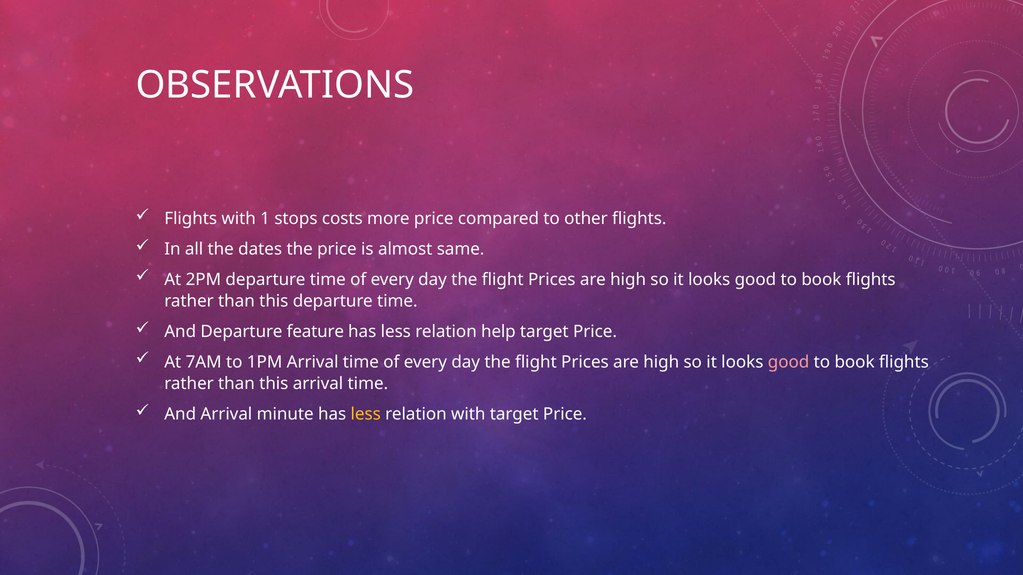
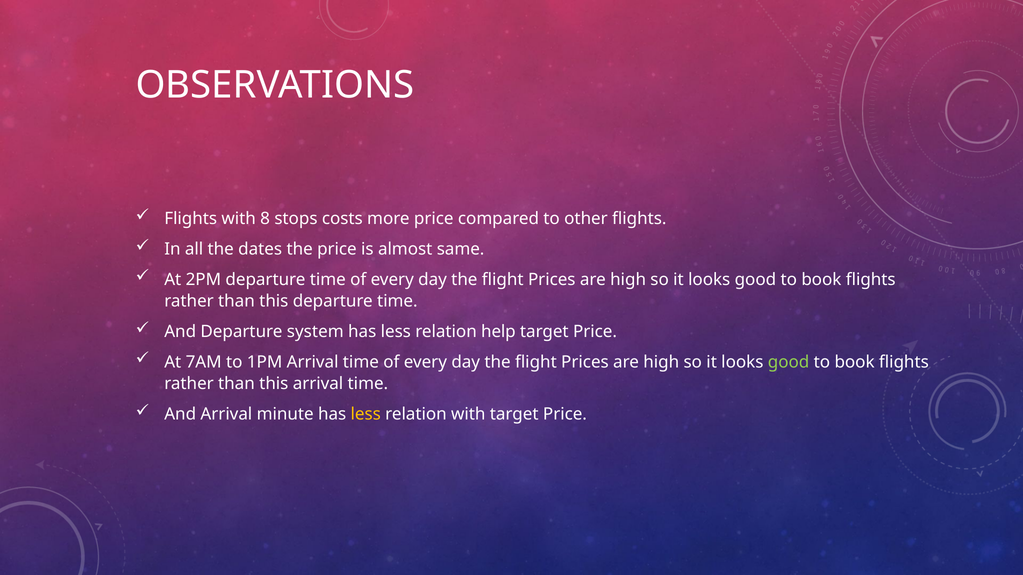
1: 1 -> 8 (265, 219)
feature: feature -> system (315, 332)
good colour: pink -> light green (789, 362)
